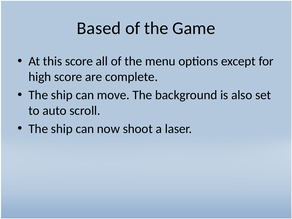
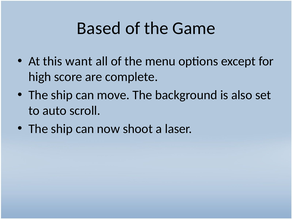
this score: score -> want (79, 61)
